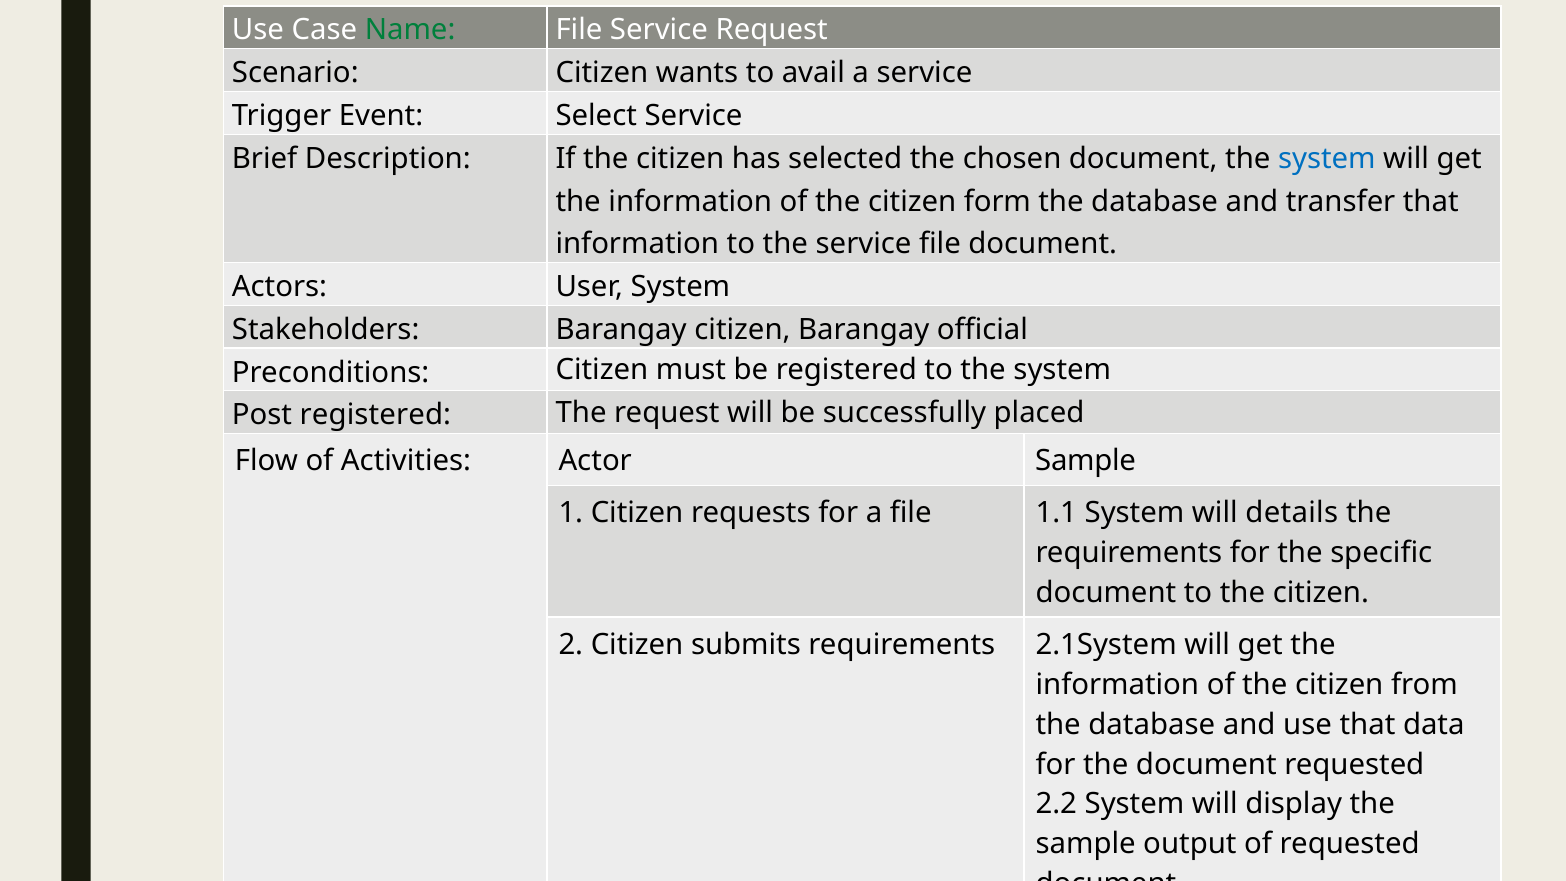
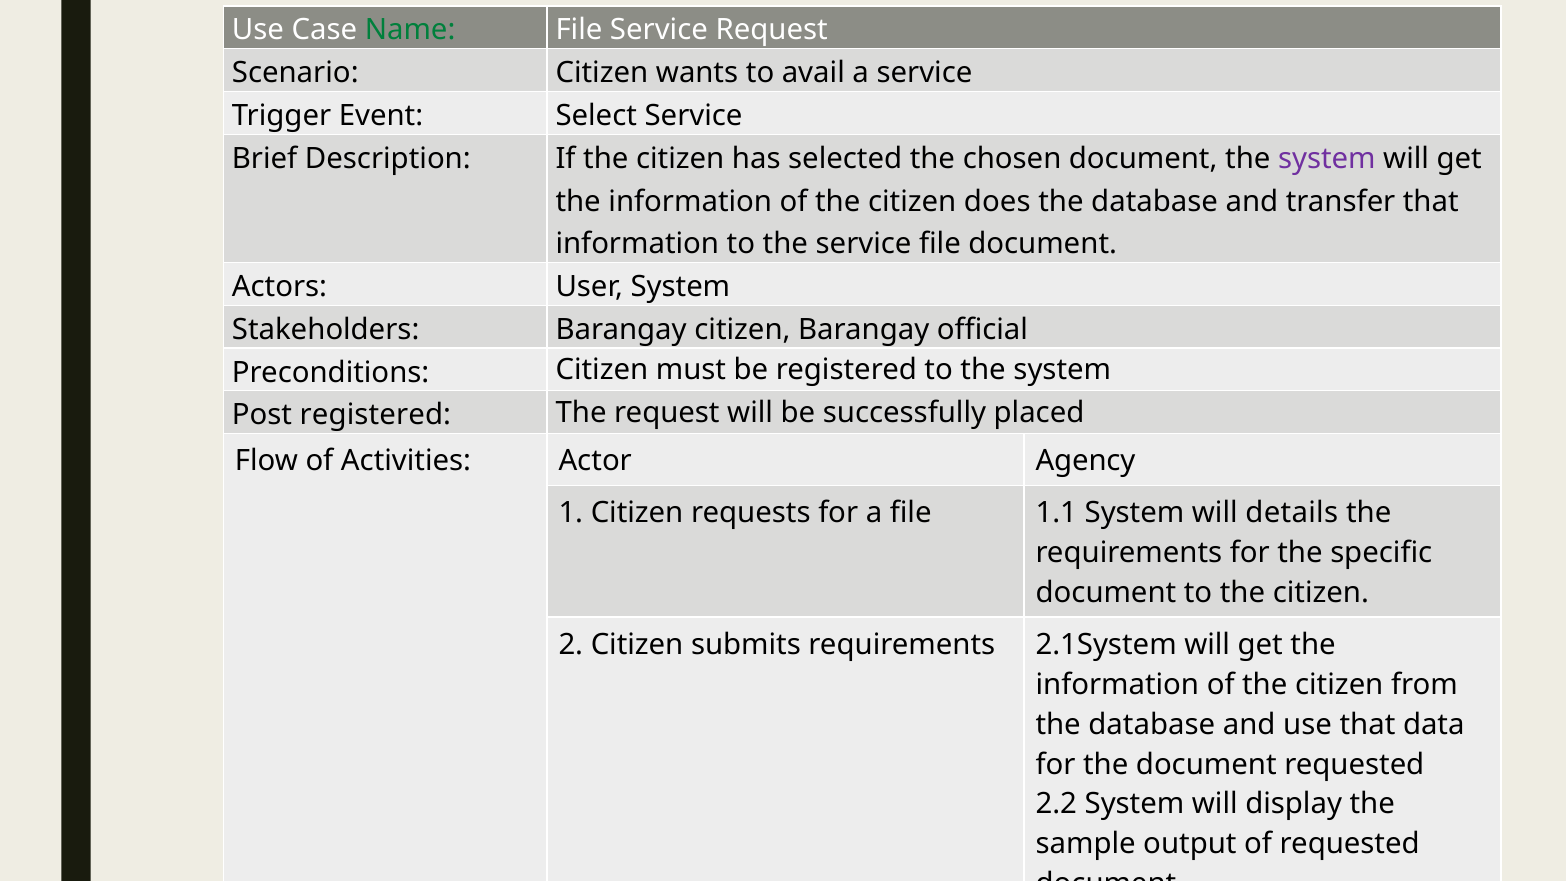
system colour: blue -> purple (1327, 159)
citizen form: form -> does (997, 201)
Actor Sample: Sample -> Agency (1086, 461)
